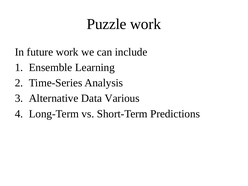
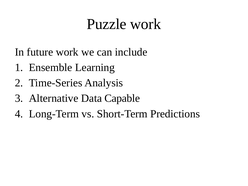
Various: Various -> Capable (122, 98)
